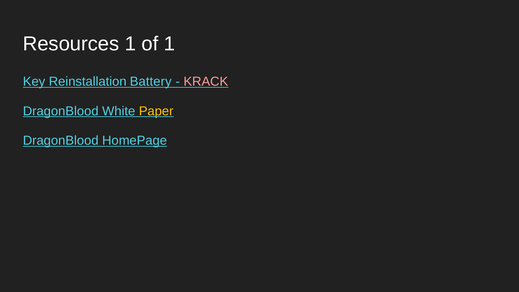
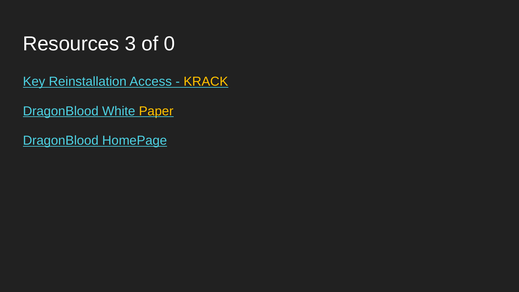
Resources 1: 1 -> 3 (130, 44)
of 1: 1 -> 0 (169, 44)
Battery: Battery -> Access (151, 82)
KRACK colour: pink -> yellow (206, 82)
